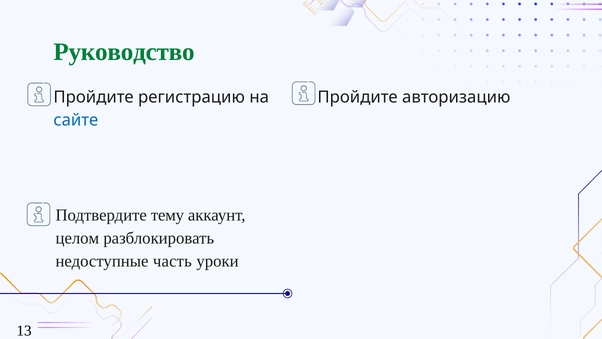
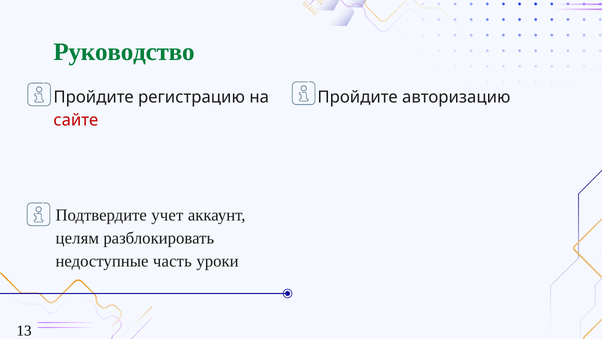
сайте colour: blue -> red (76, 120)
тему: тему -> учет (167, 215)
целом: целом -> целям (77, 238)
